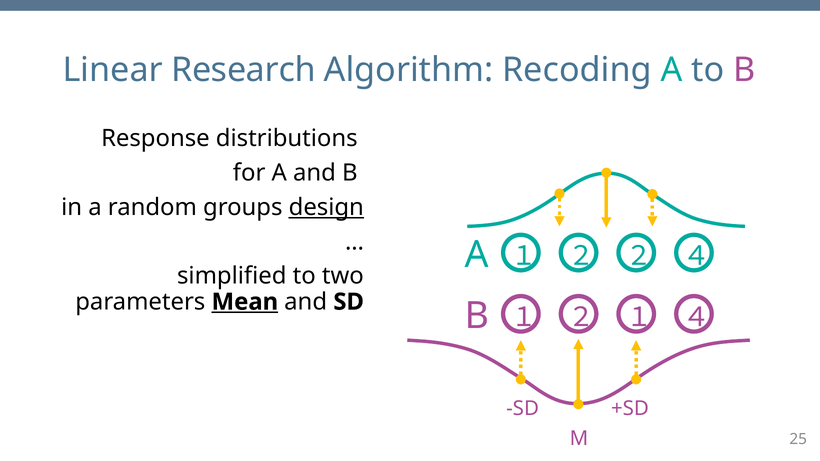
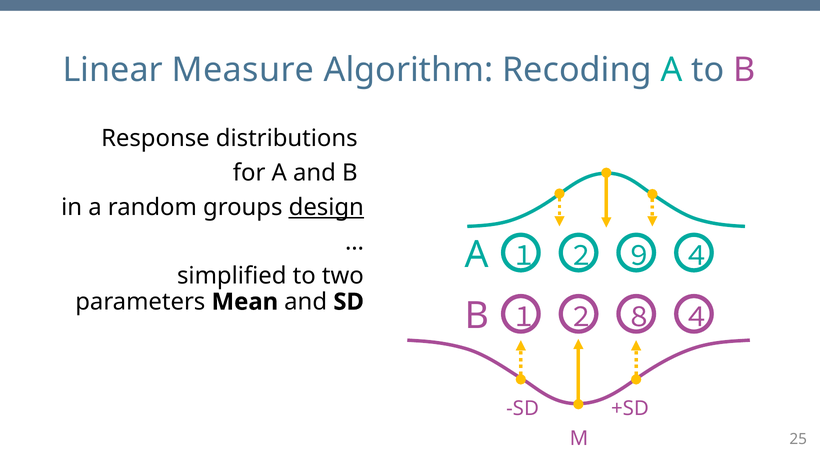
Research: Research -> Measure (243, 70)
2 2: 2 -> 9 (639, 255)
Mean underline: present -> none (245, 302)
2 1: 1 -> 8 (639, 316)
